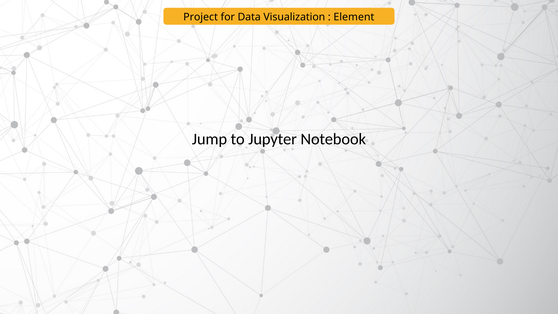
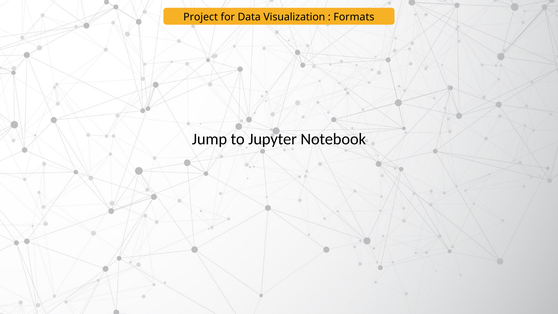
Element: Element -> Formats (354, 17)
